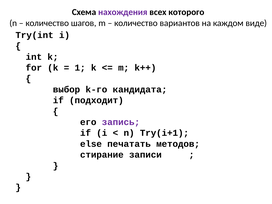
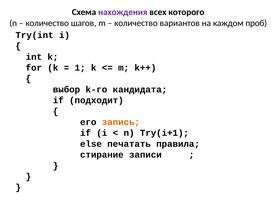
виде: виде -> проб (256, 23)
запись colour: purple -> orange (121, 122)
методов: методов -> правила (178, 144)
